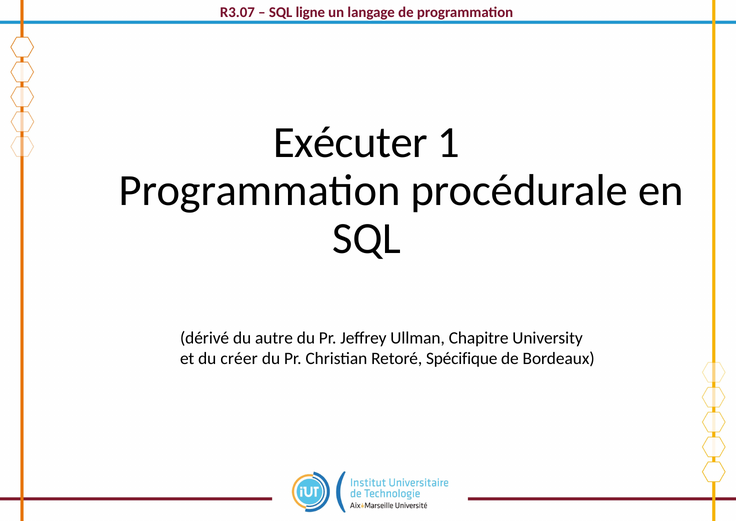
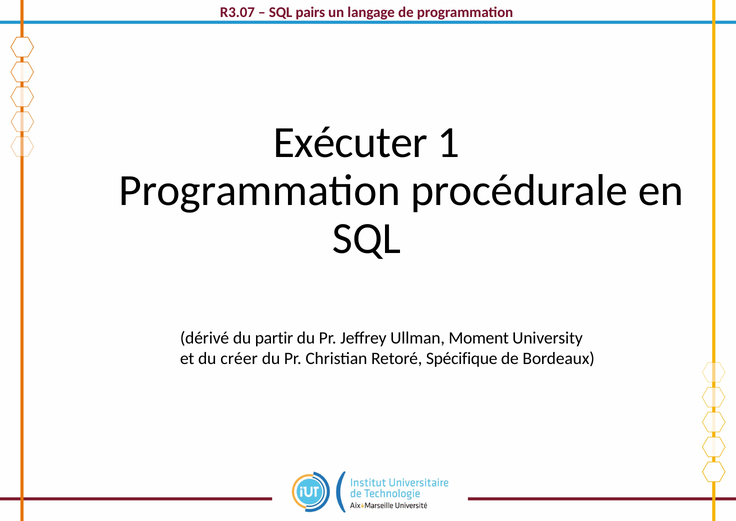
ligne: ligne -> pairs (310, 12)
autre: autre -> partir (274, 338)
Chapitre: Chapitre -> Moment (479, 338)
